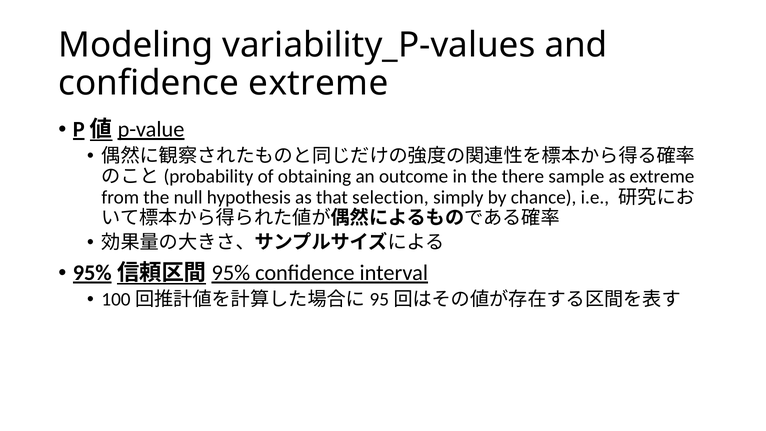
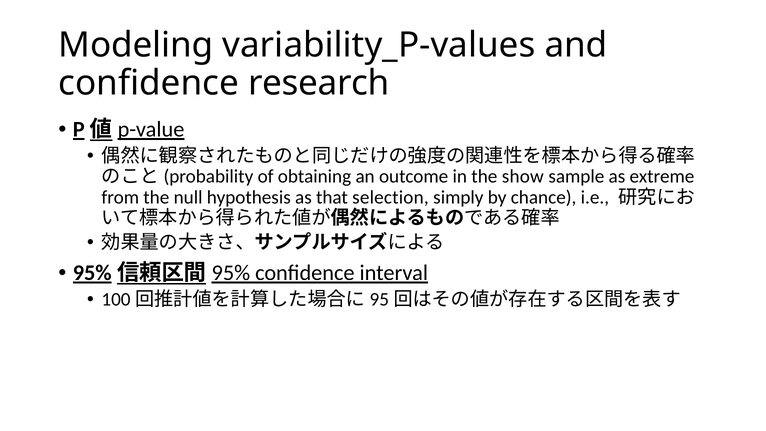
confidence extreme: extreme -> research (319, 83)
there: there -> show (523, 177)
